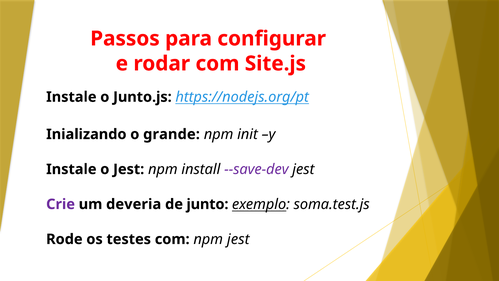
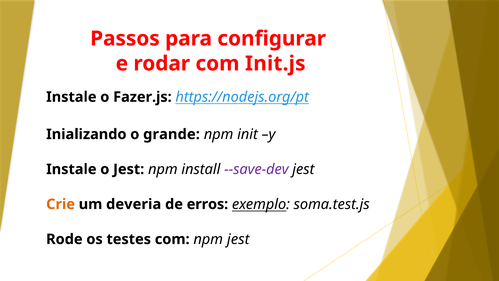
Site.js: Site.js -> Init.js (275, 63)
Junto.js: Junto.js -> Fazer.js (142, 97)
Crie colour: purple -> orange (61, 204)
junto: junto -> erros (207, 204)
